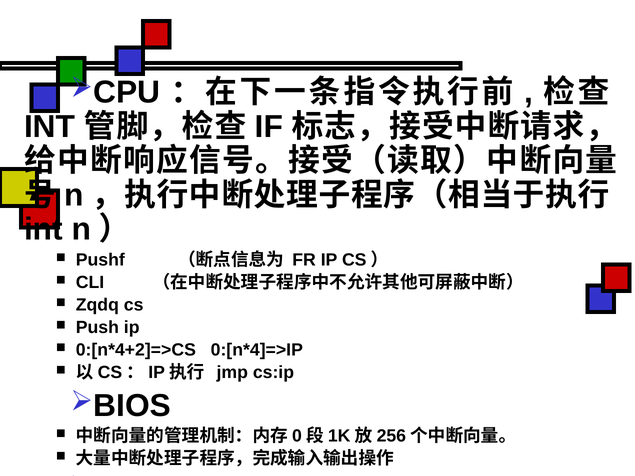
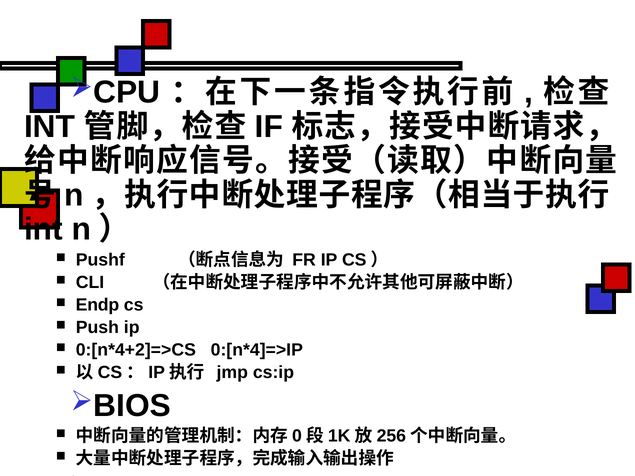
Zqdq: Zqdq -> Endp (97, 305)
